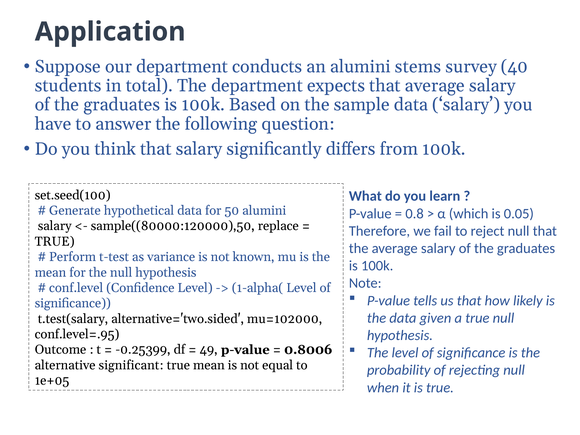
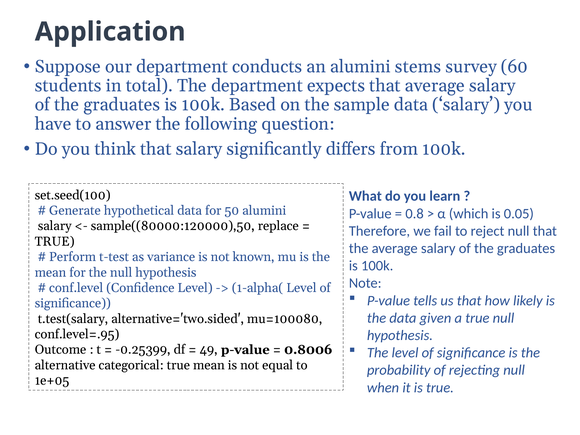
40: 40 -> 60 (515, 67)
mu=102000: mu=102000 -> mu=100080 (285, 319)
significant: significant -> categorical (131, 365)
